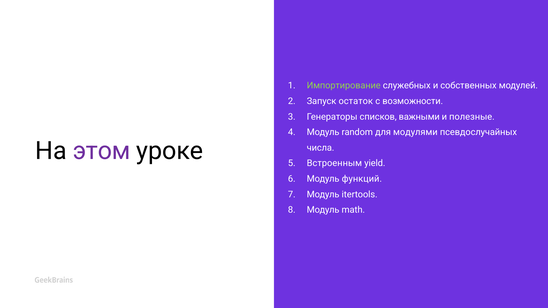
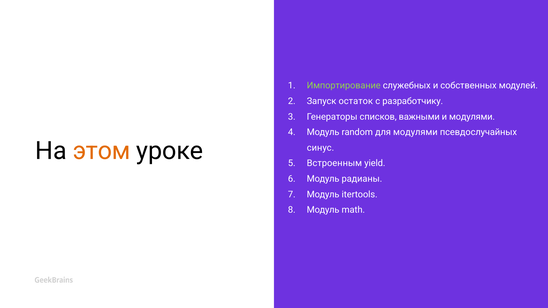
возможности: возможности -> разработчику (413, 101)
и полезные: полезные -> модулями (472, 117)
этом colour: purple -> orange (102, 151)
числа: числа -> синус (320, 148)
функций: функций -> радианы (362, 179)
